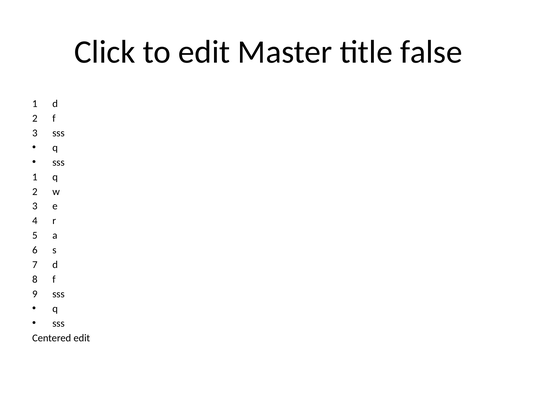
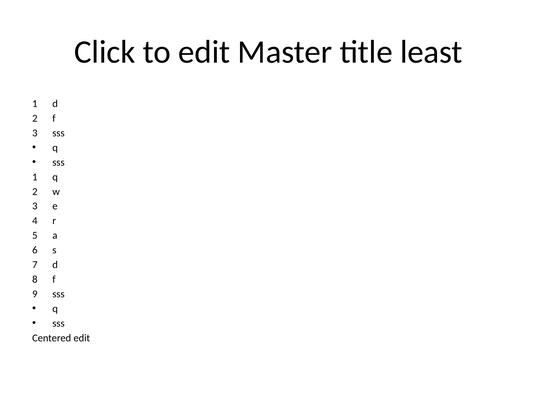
false: false -> least (431, 52)
